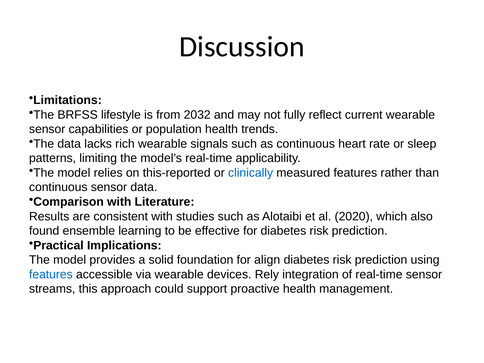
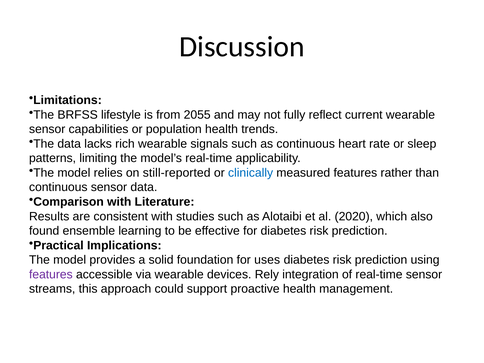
2032: 2032 -> 2055 (197, 115)
this-reported: this-reported -> still-reported (177, 173)
align: align -> uses (267, 260)
features colour: blue -> purple (51, 274)
